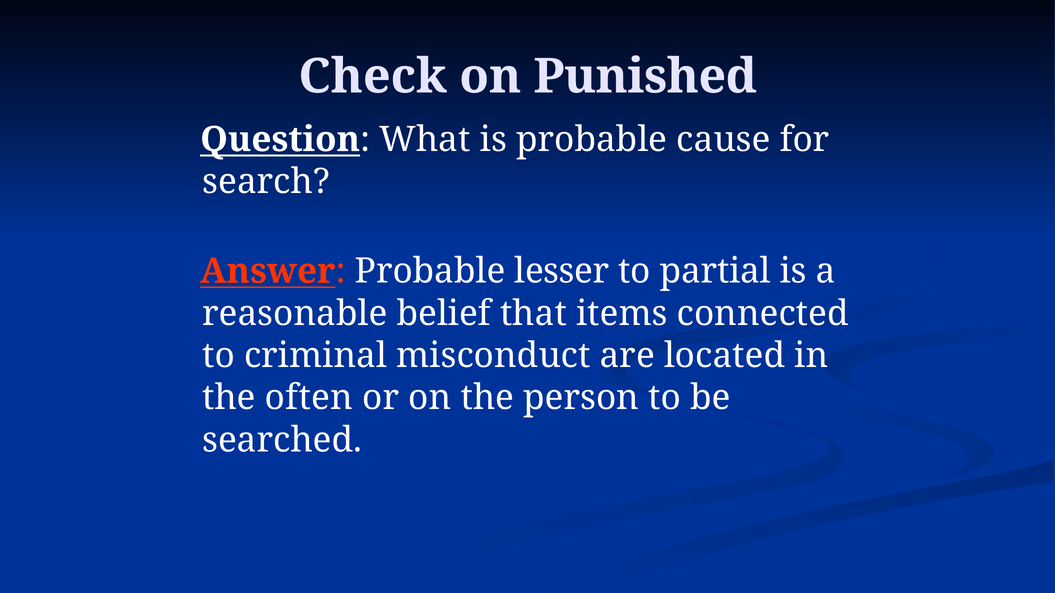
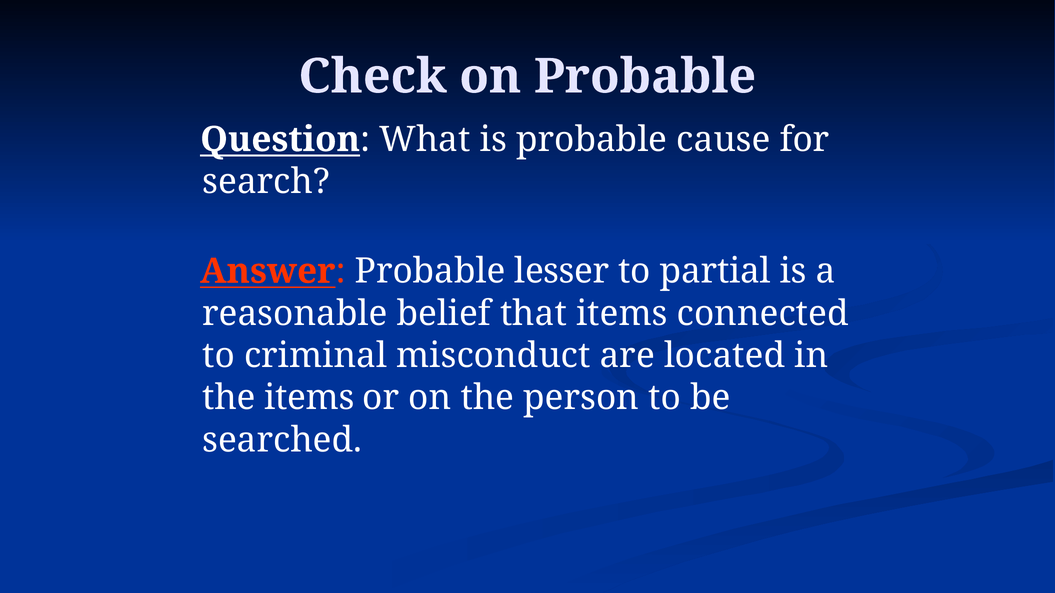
on Punished: Punished -> Probable (645, 77)
the often: often -> items (309, 398)
